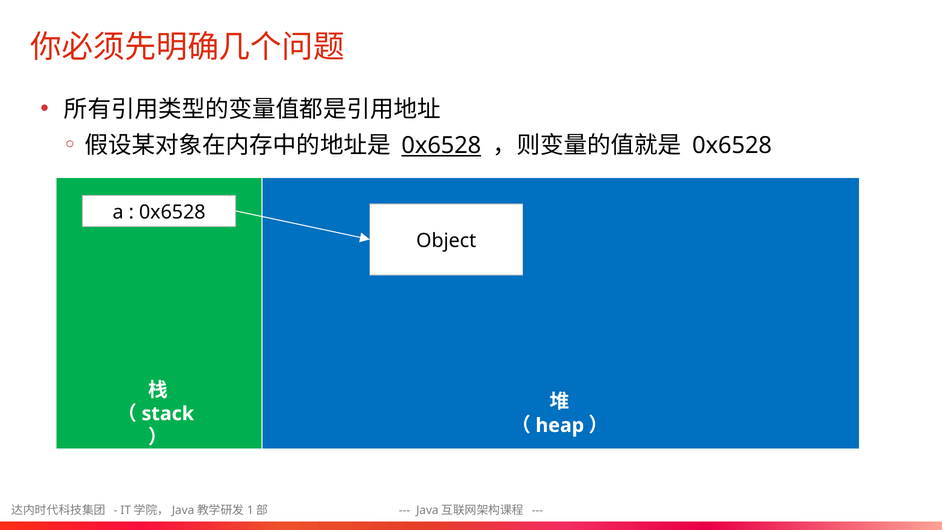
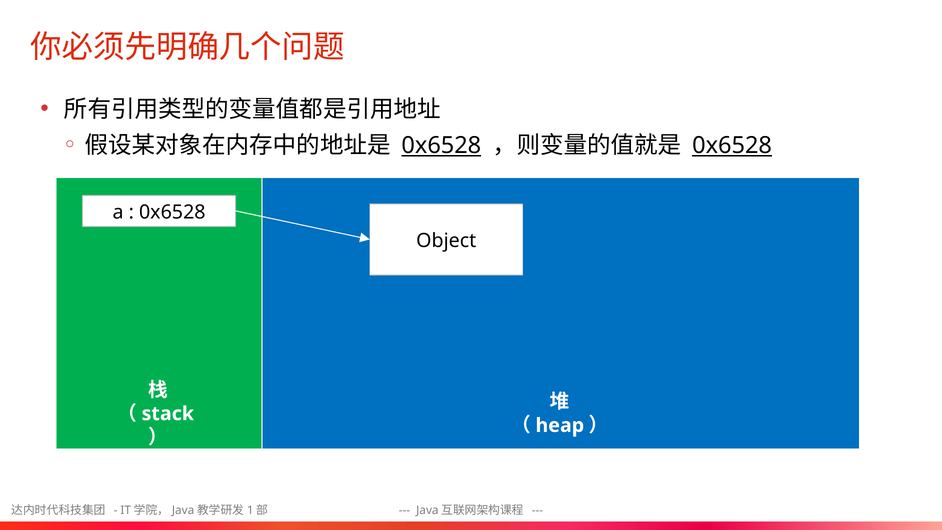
0x6528 underline: none -> present (732, 145)
